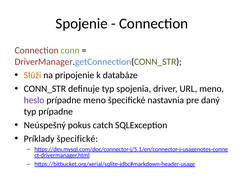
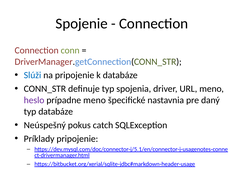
Slúži colour: orange -> blue (32, 75)
typ prípadne: prípadne -> databáze (56, 112)
Príklady špecifické: špecifické -> pripojenie (77, 139)
